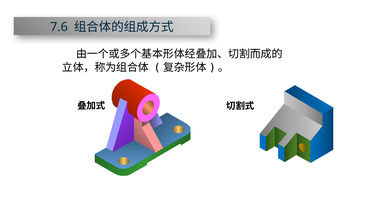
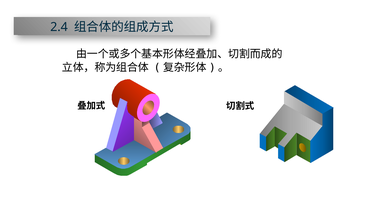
7.6: 7.6 -> 2.4 (59, 27)
